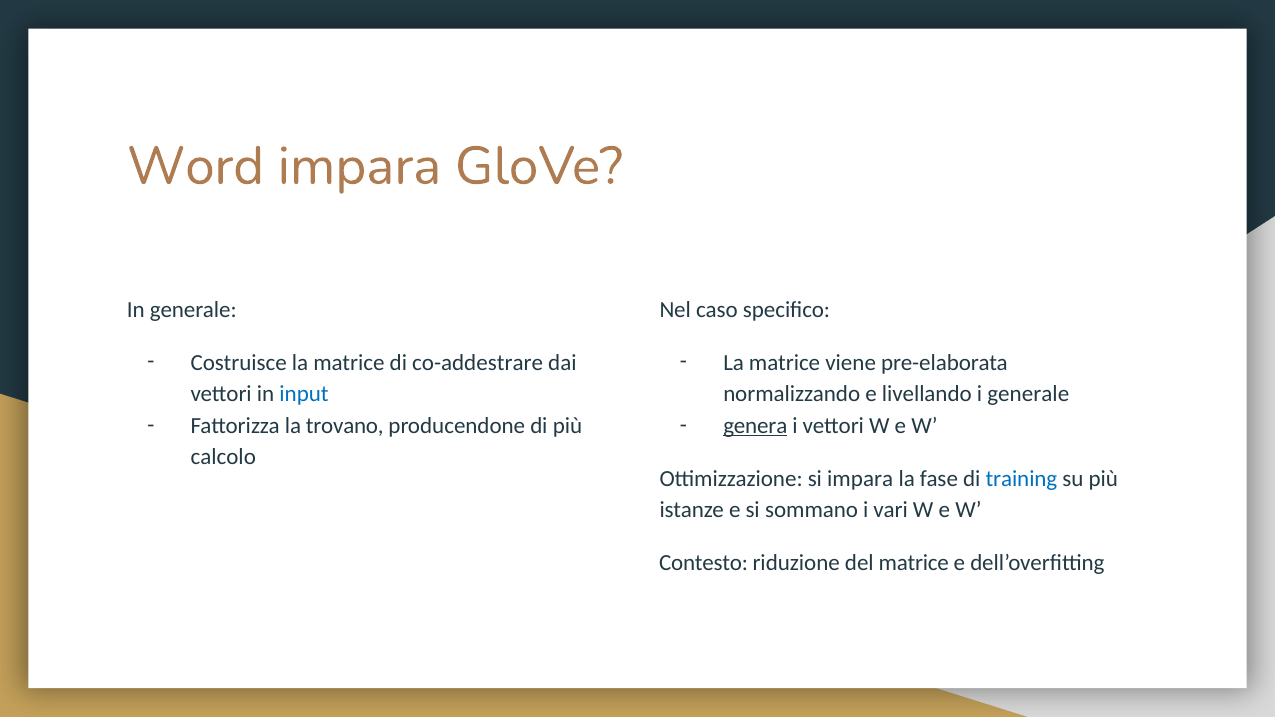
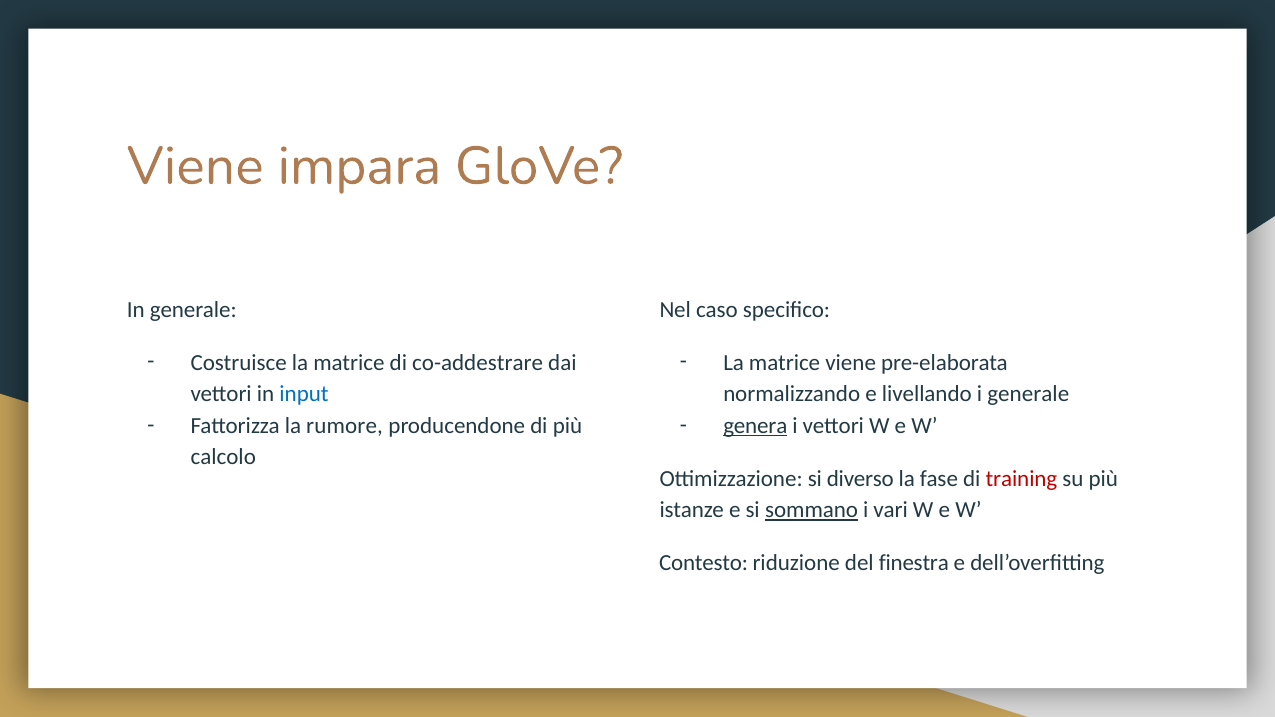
Word: Word -> Viene (195, 166)
trovano: trovano -> rumore (345, 426)
si impara: impara -> diverso (860, 479)
training colour: blue -> red (1021, 479)
sommano underline: none -> present (812, 510)
del matrice: matrice -> finestra (914, 563)
